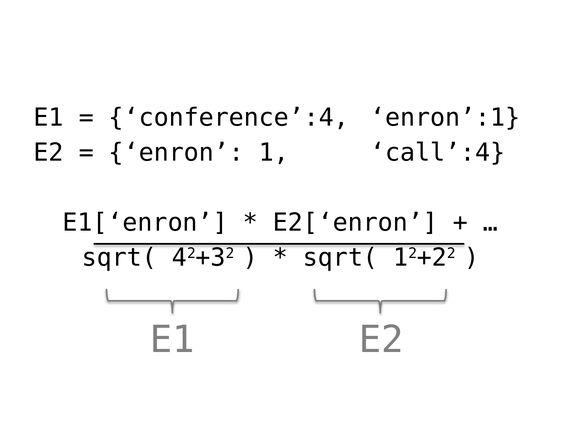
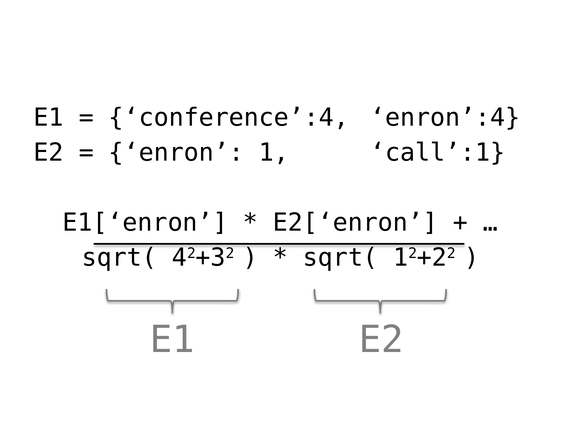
enron’:1: enron’:1 -> enron’:4 (445, 118)
call’:4: call’:4 -> call’:1 (438, 153)
